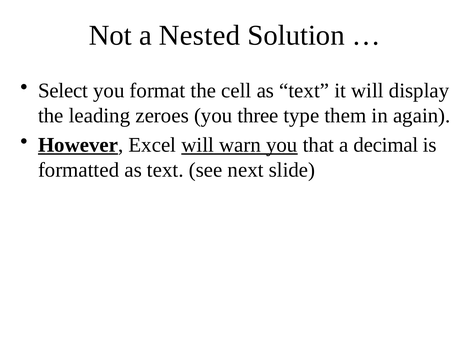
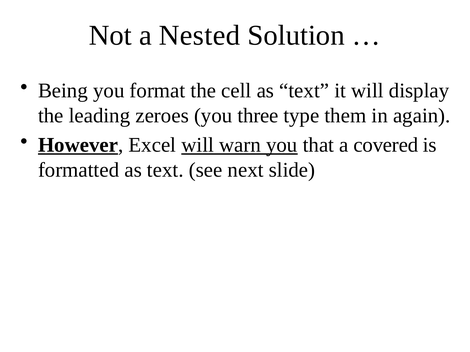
Select: Select -> Being (63, 91)
decimal: decimal -> covered (386, 145)
